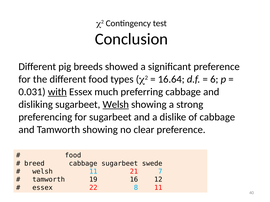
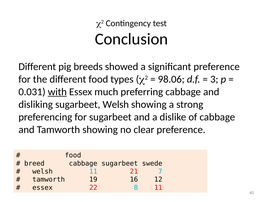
16.64: 16.64 -> 98.06 (171, 79)
6: 6 -> 3 (214, 79)
Welsh underline: present -> none (116, 105)
